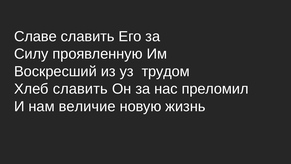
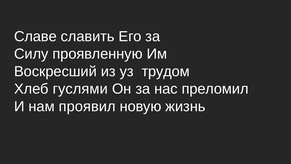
Хлеб славить: славить -> гуслями (80, 89)
величие: величие -> проявил (87, 106)
